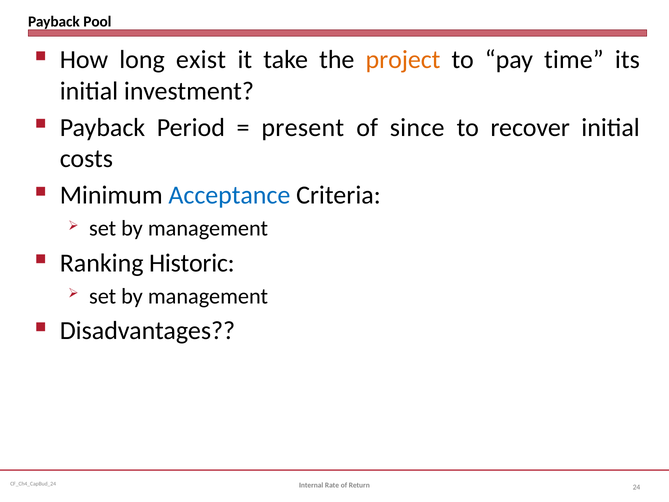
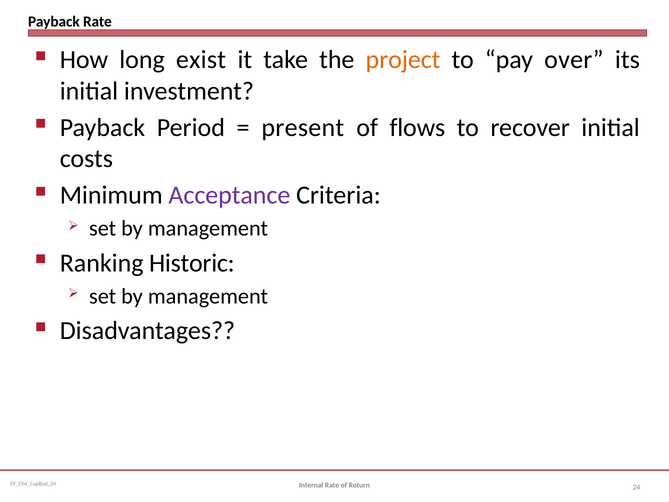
Payback Pool: Pool -> Rate (97, 22)
time: time -> over (574, 60)
since: since -> flows (417, 127)
Acceptance colour: blue -> purple (229, 195)
